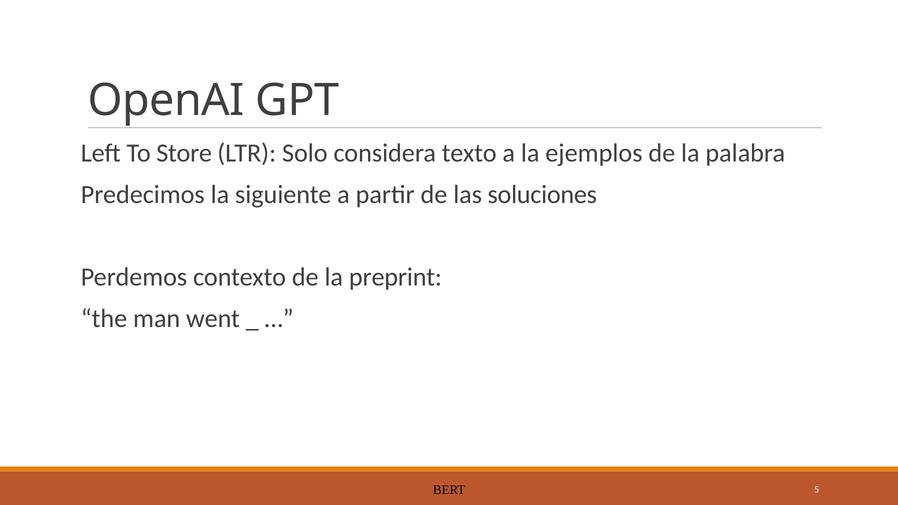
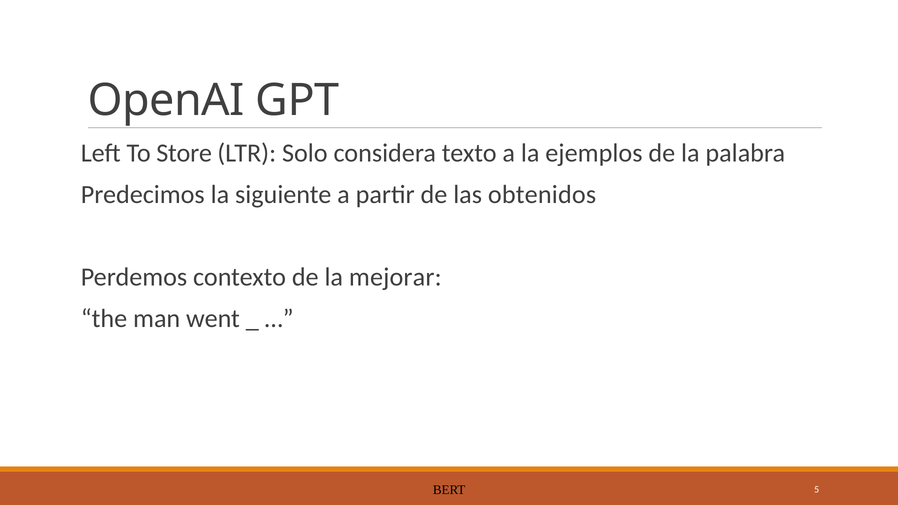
soluciones: soluciones -> obtenidos (542, 195)
preprint: preprint -> mejorar (395, 277)
